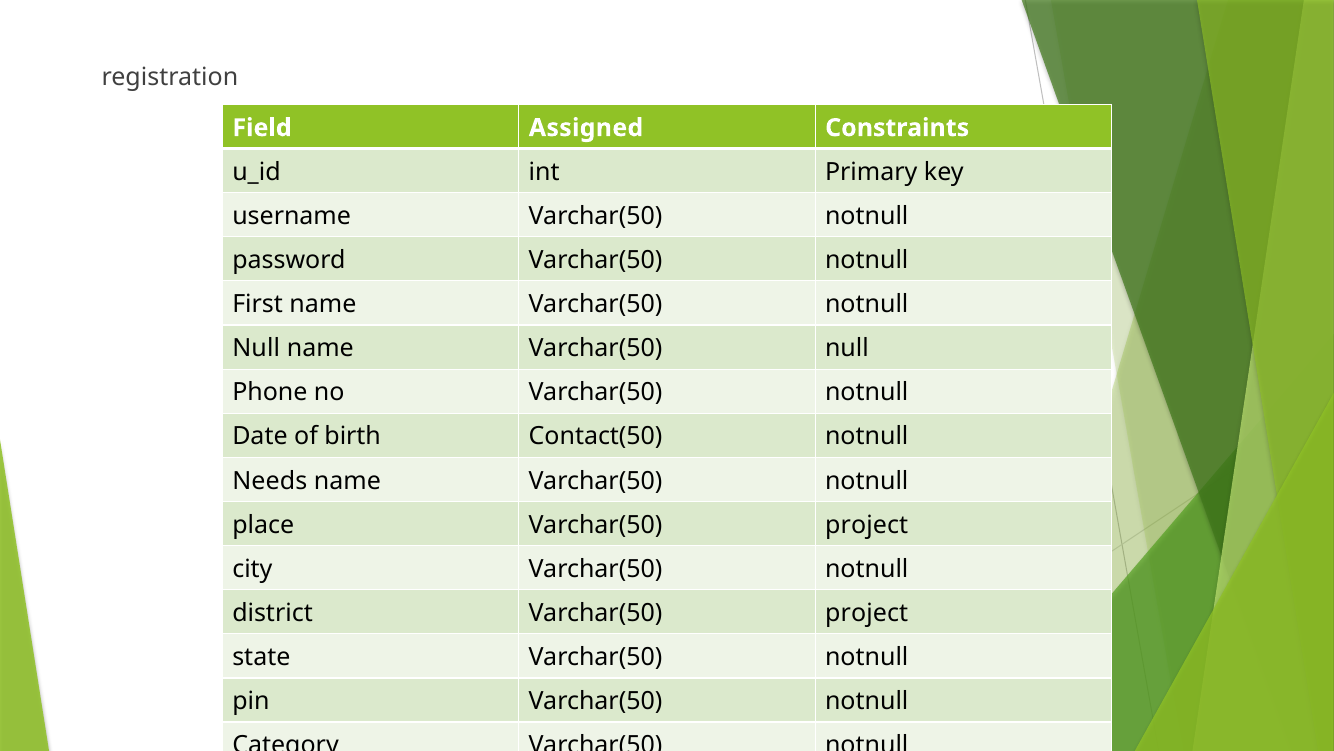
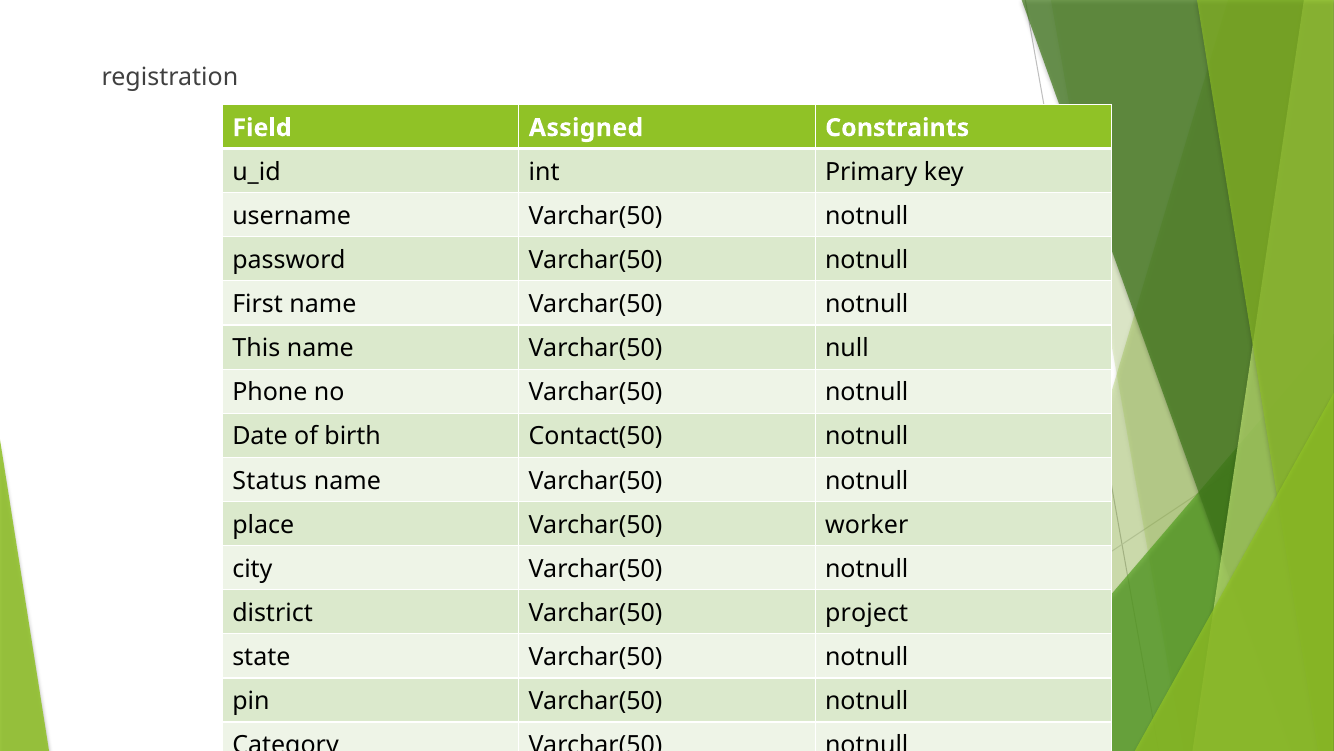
Null: Null -> This (256, 348)
Needs: Needs -> Status (270, 480)
place Varchar(50 project: project -> worker (867, 524)
